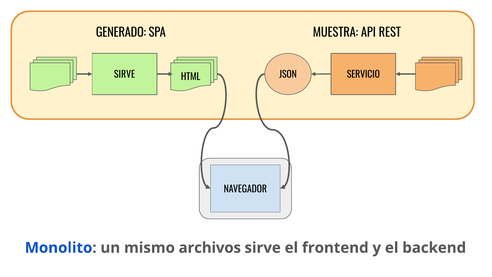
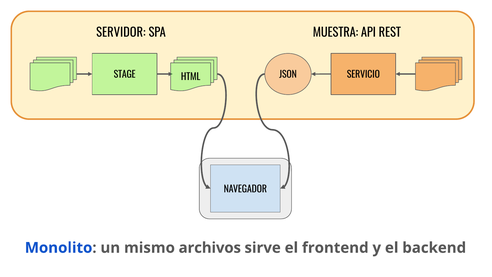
GENERADO: GENERADO -> SERVIDOR (121, 33)
SIRVE: SIRVE -> STAGE (125, 75)
